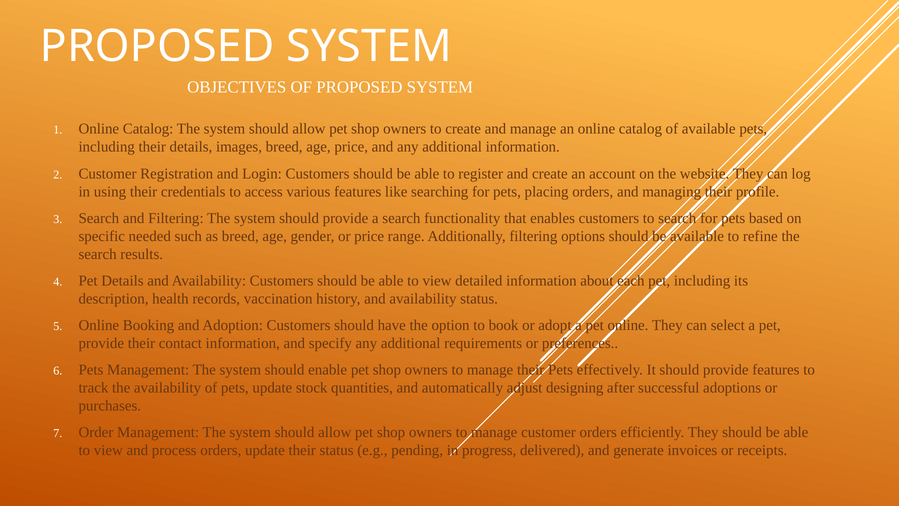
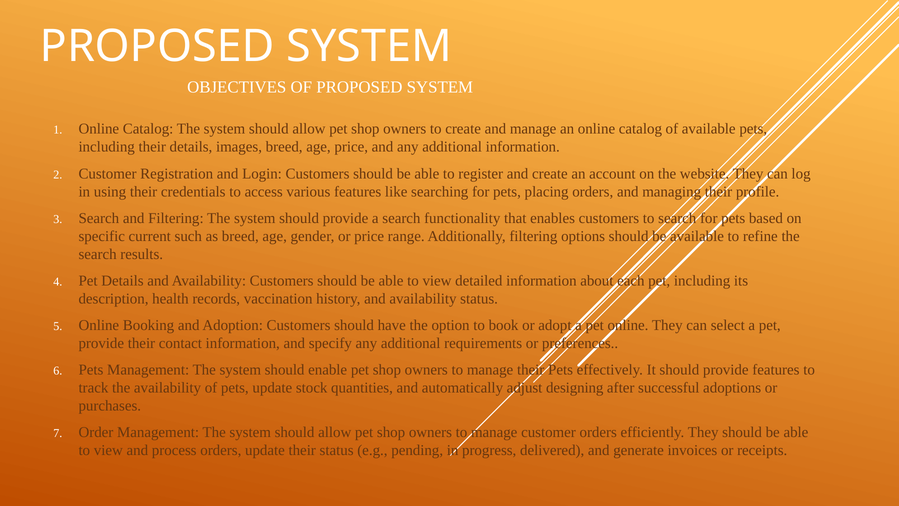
needed: needed -> current (150, 236)
